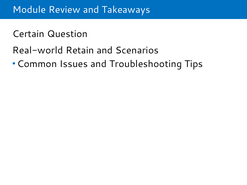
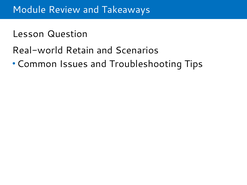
Certain: Certain -> Lesson (28, 34)
